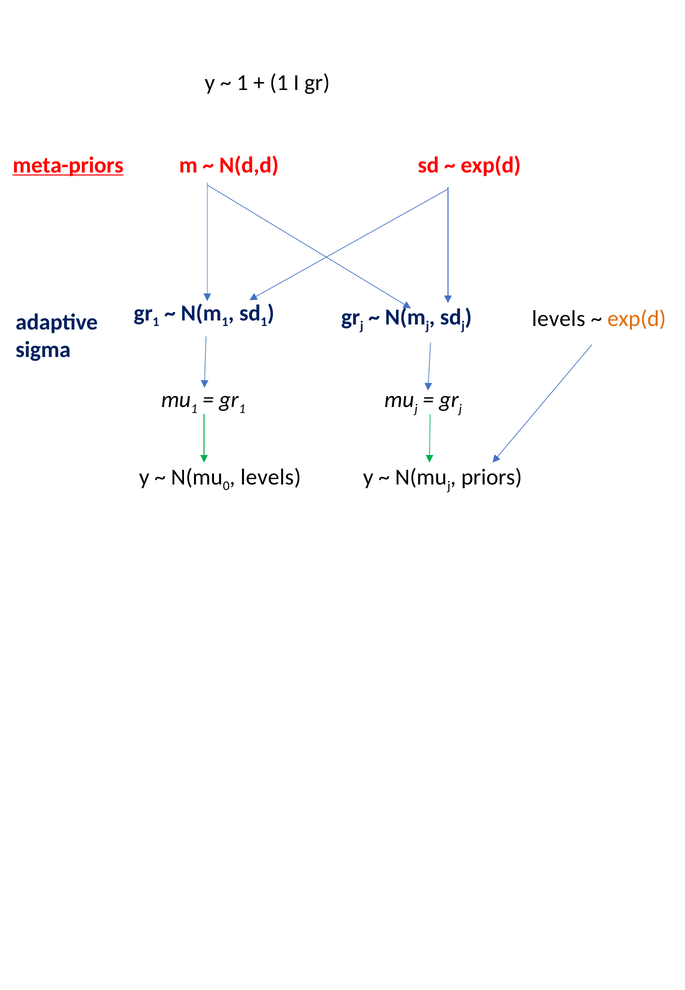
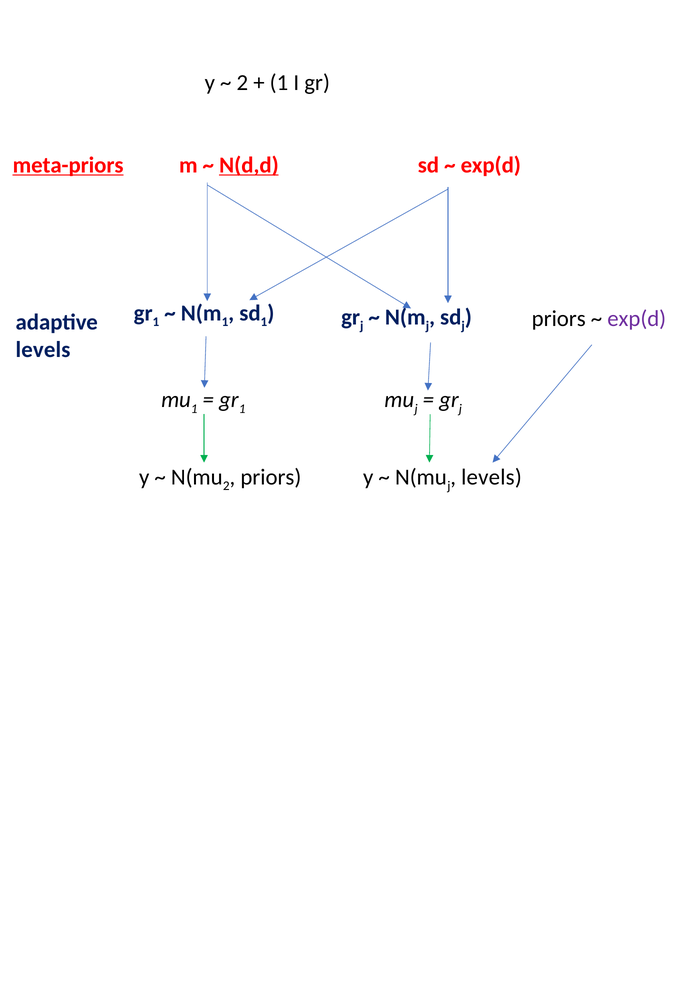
1: 1 -> 2 (242, 83)
N(d,d underline: none -> present (249, 165)
levels: levels -> priors (559, 319)
exp(d colour: orange -> purple (637, 319)
sigma: sigma -> levels (43, 349)
0: 0 -> 2 (226, 486)
levels: levels -> priors (271, 477)
priors: priors -> levels (491, 477)
